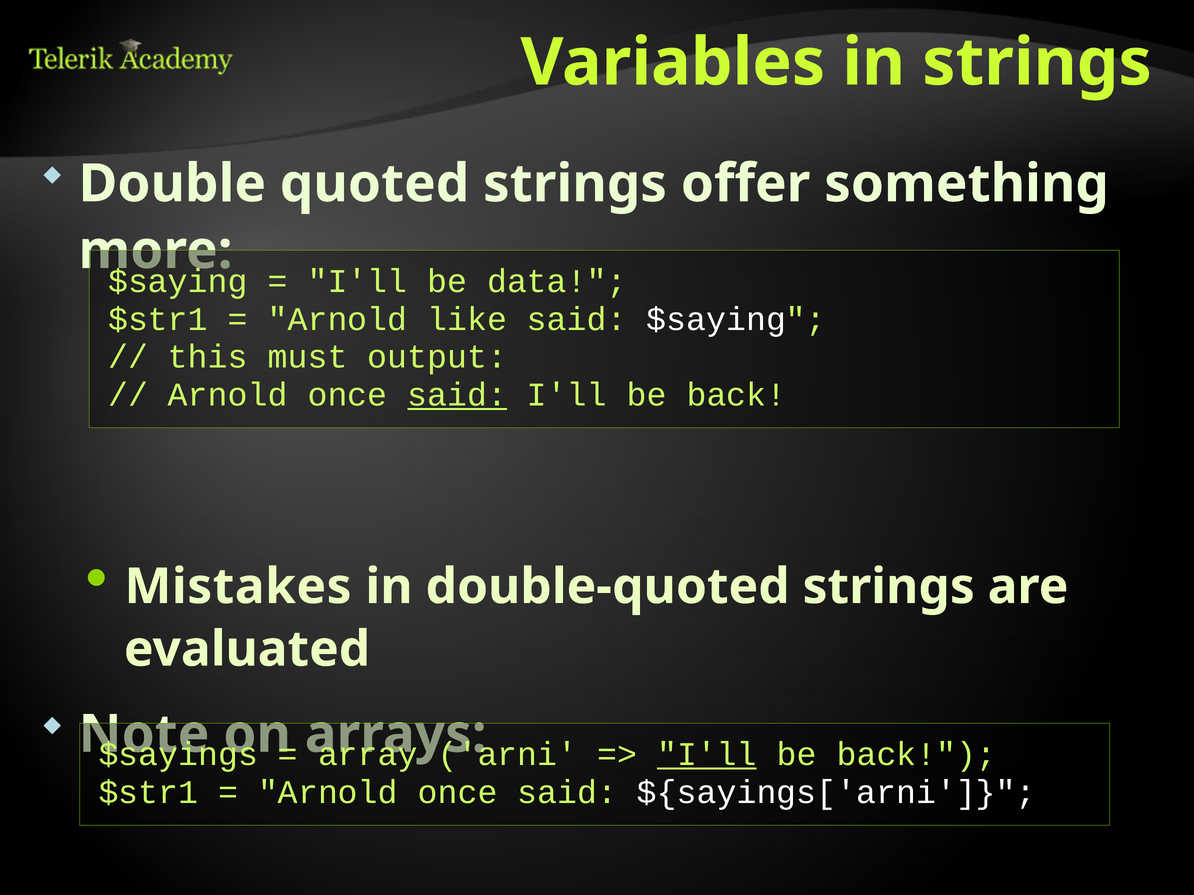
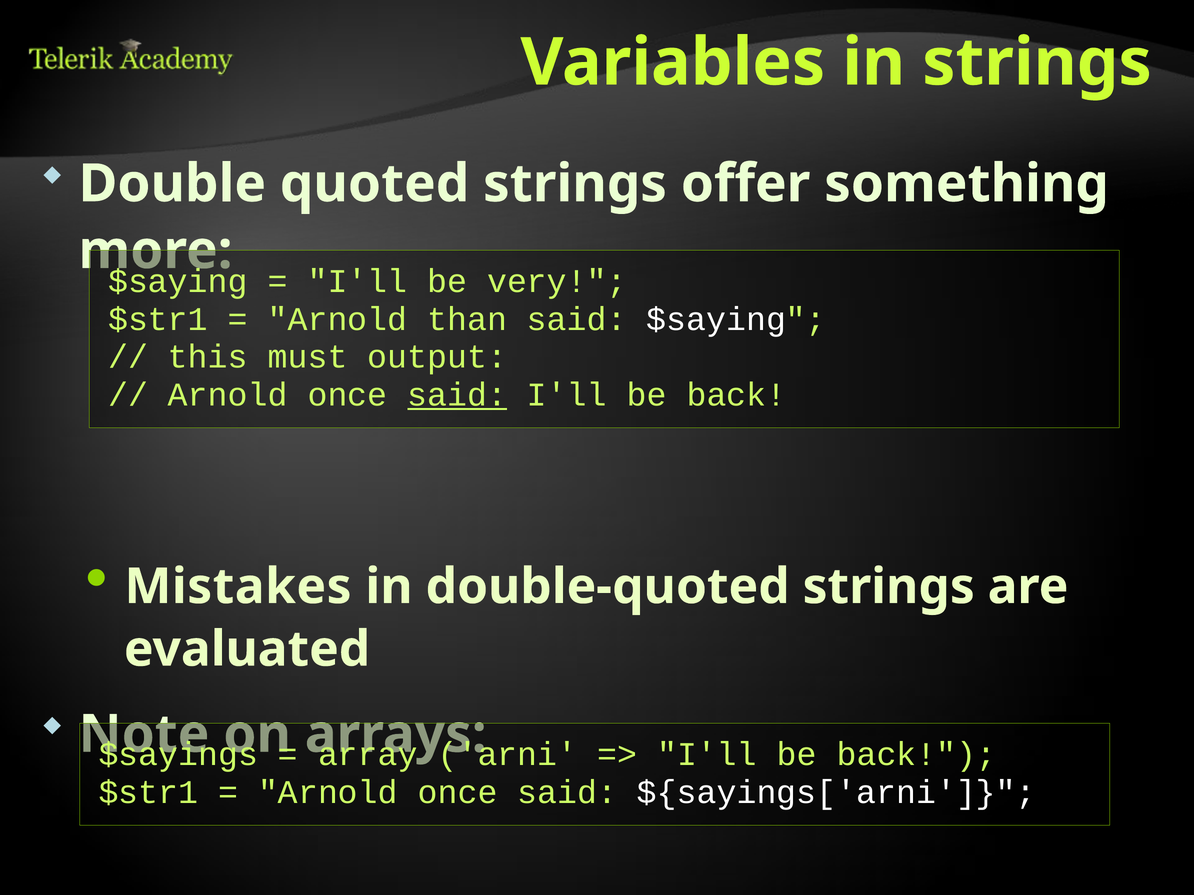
data: data -> very (557, 281)
like: like -> than (467, 319)
I'll underline: present -> none (707, 755)
